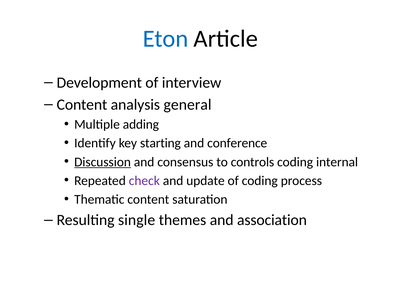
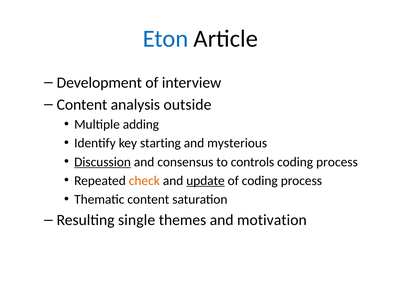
general: general -> outside (187, 104)
conference: conference -> mysterious (237, 143)
internal: internal -> process (337, 162)
check colour: purple -> orange (144, 181)
update underline: none -> present (205, 181)
association: association -> motivation (272, 220)
